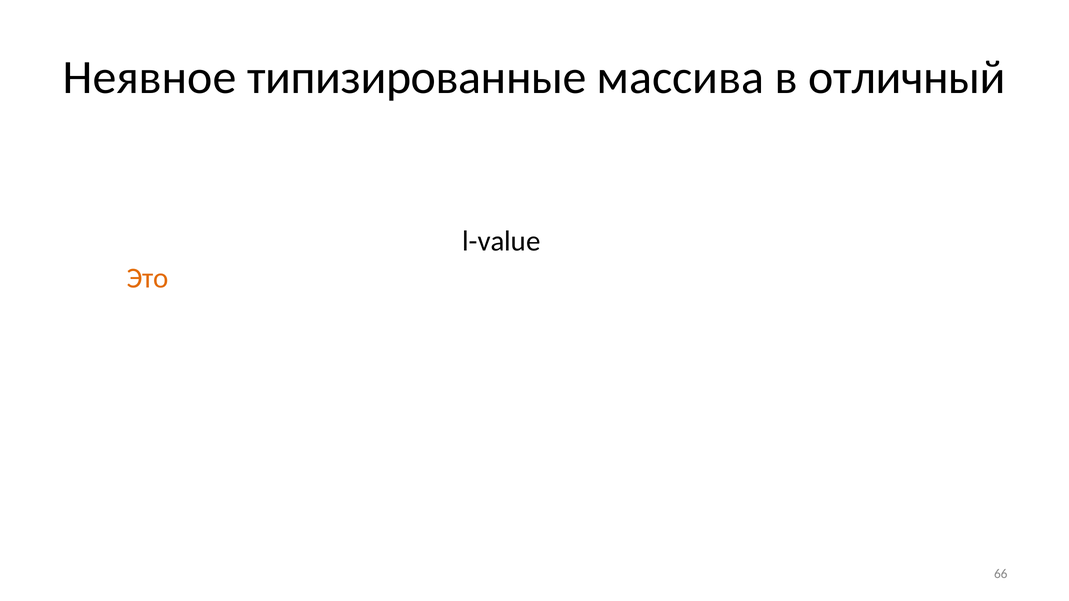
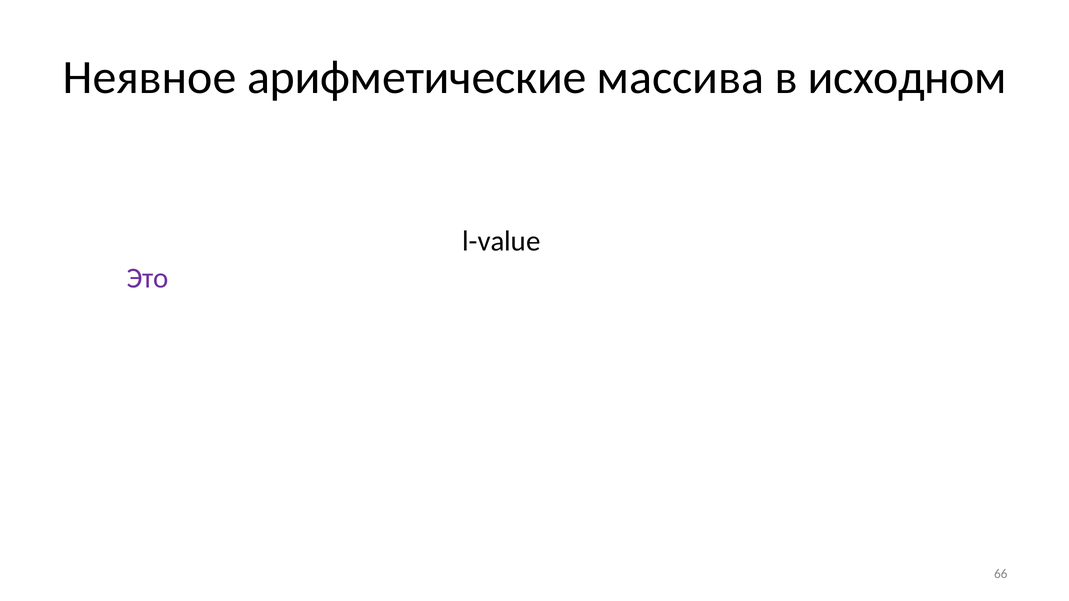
типизированные: типизированные -> арифметические (417, 78)
отличный: отличный -> исходном (907, 78)
Это colour: orange -> purple (148, 278)
